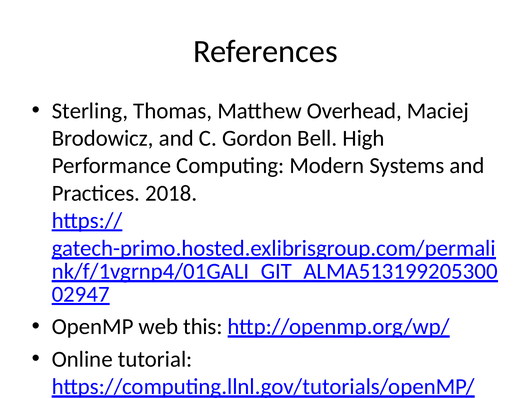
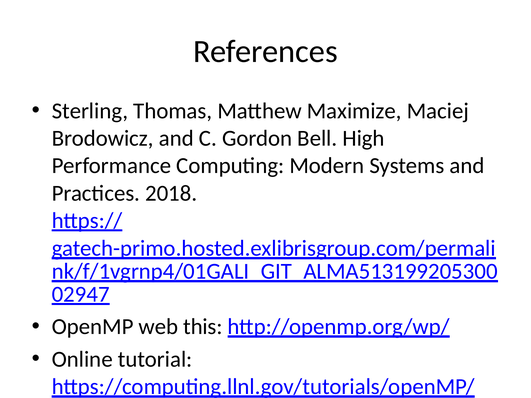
Overhead: Overhead -> Maximize (354, 111)
